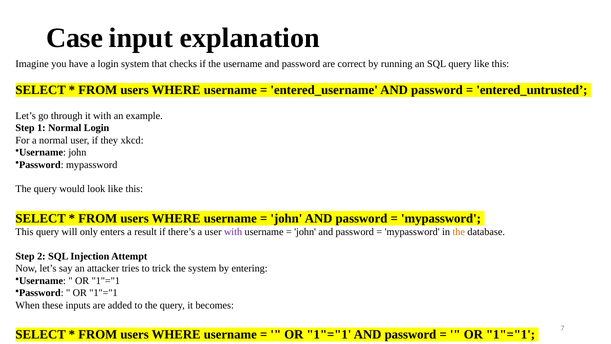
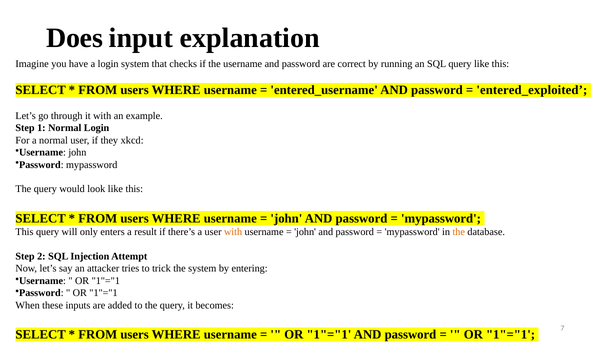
Case: Case -> Does (75, 38)
entered_untrusted: entered_untrusted -> entered_exploited (532, 90)
with colour: purple -> orange (233, 232)
